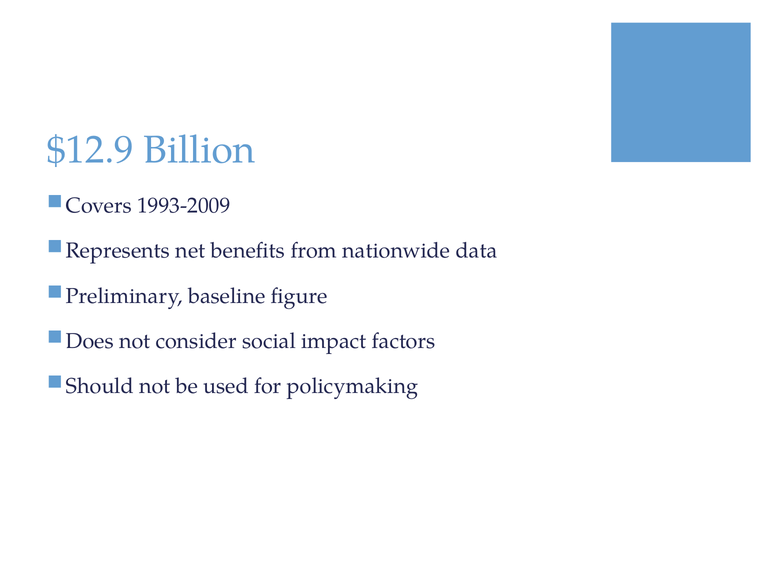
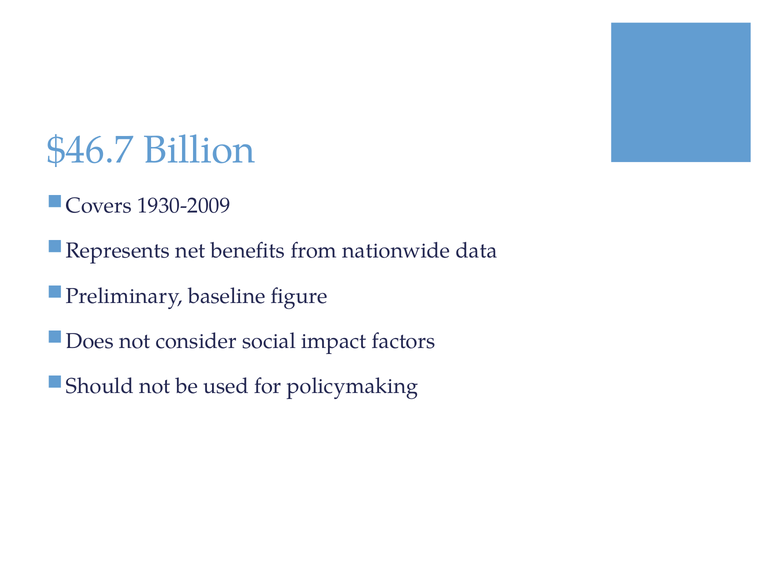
$12.9: $12.9 -> $46.7 (90, 150)
1993-2009: 1993-2009 -> 1930-2009 (184, 206)
